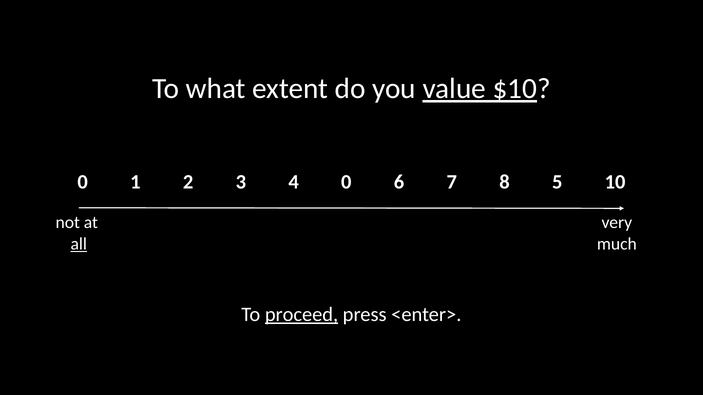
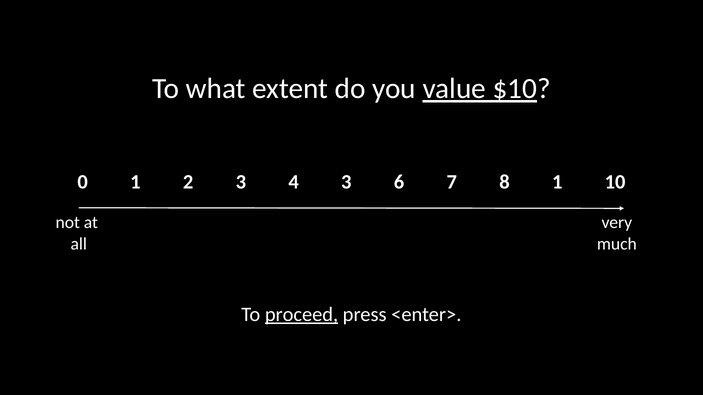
4 0: 0 -> 3 (346, 182)
8 5: 5 -> 1 (557, 182)
all underline: present -> none (79, 244)
